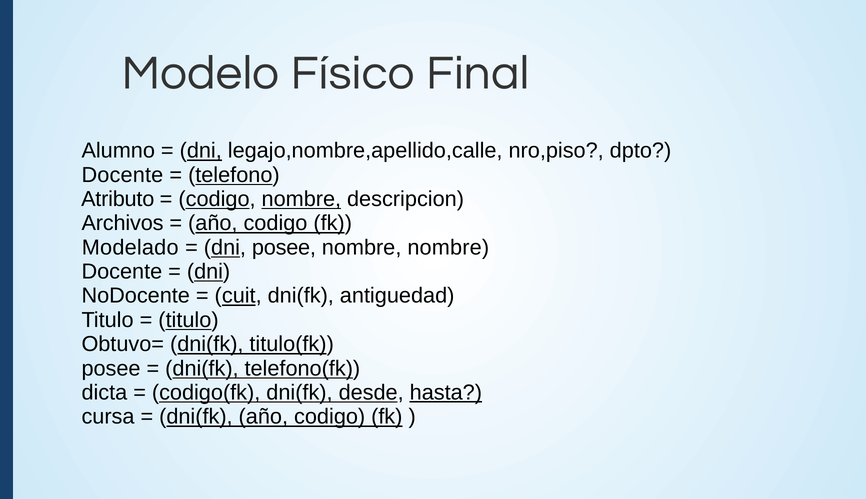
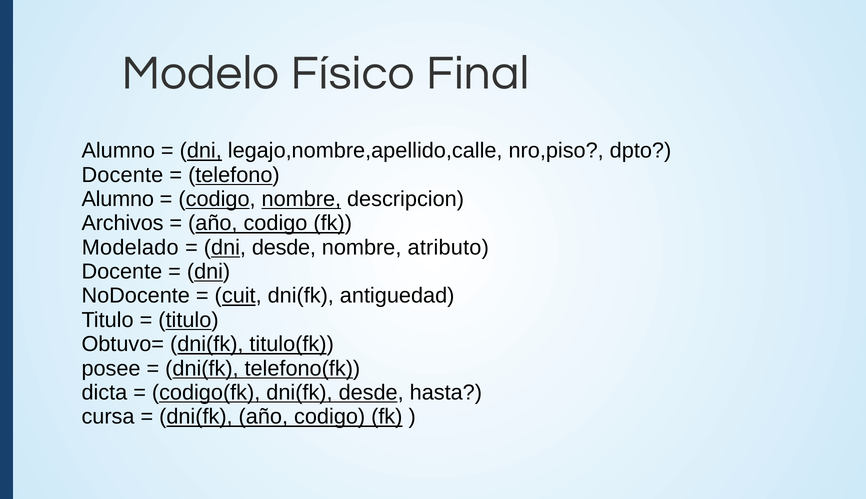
Atributo: Atributo -> Alumno (118, 199)
dni posee: posee -> desde (284, 248)
nombre nombre: nombre -> atributo (448, 248)
hasta underline: present -> none (446, 393)
